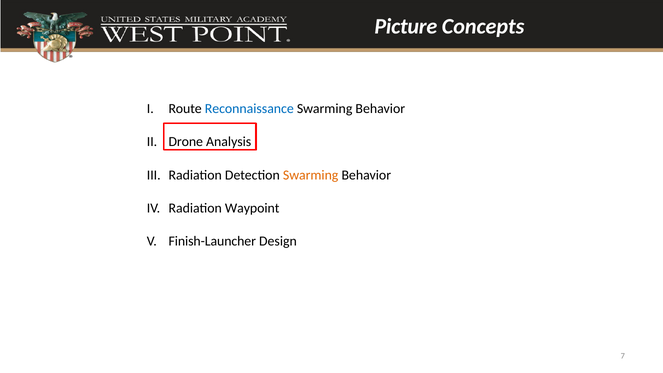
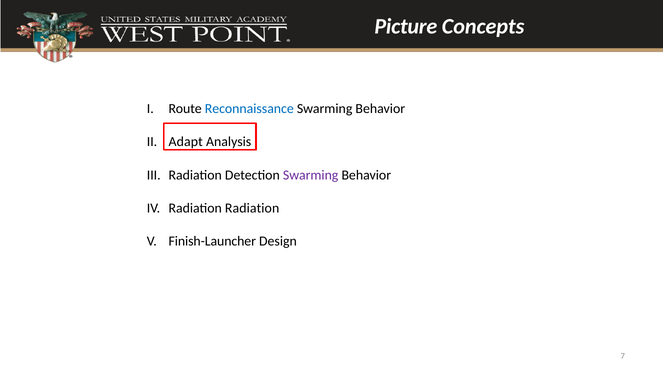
Drone: Drone -> Adapt (186, 142)
Swarming colour: orange -> purple (311, 175)
Radiation Waypoint: Waypoint -> Radiation (252, 208)
